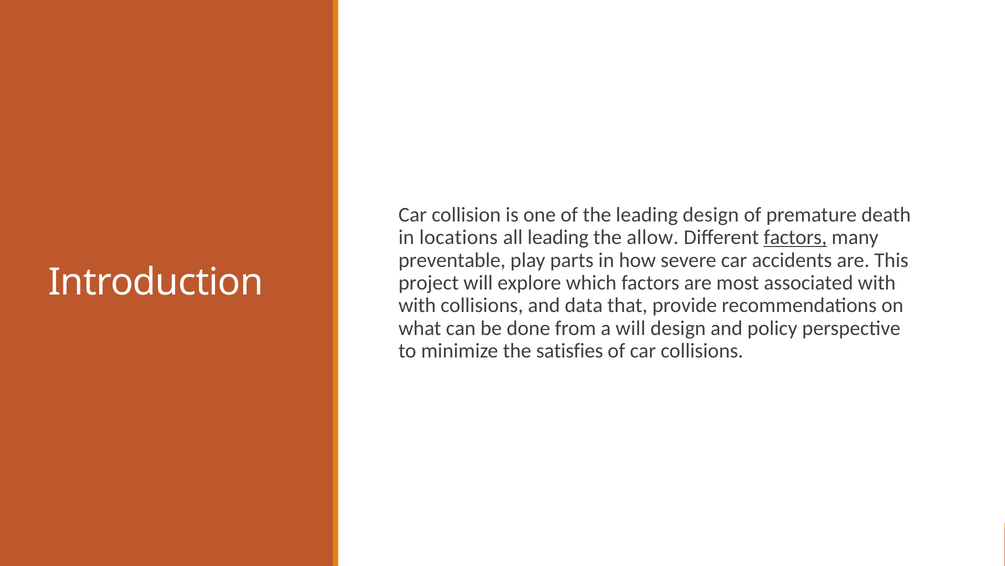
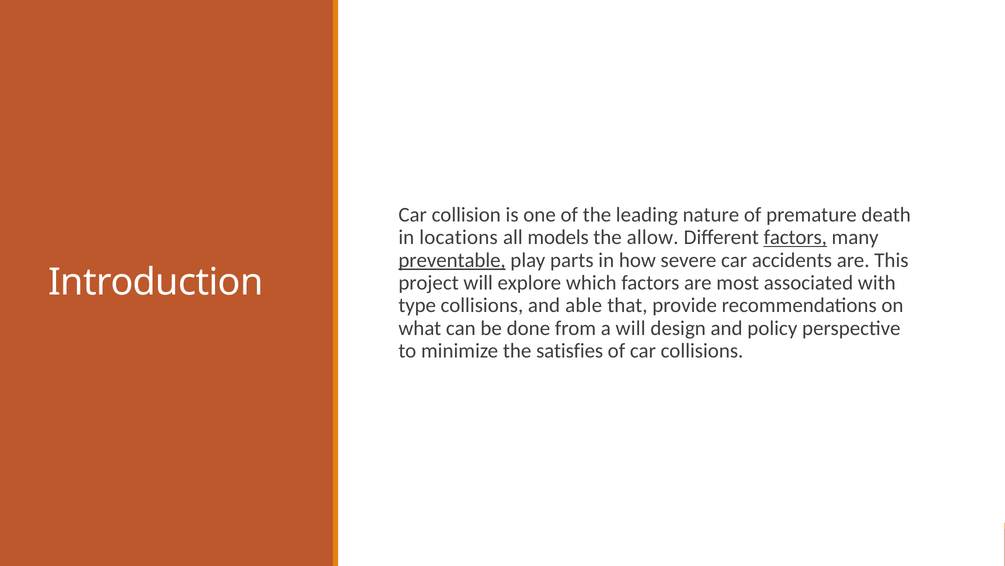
leading design: design -> nature (711, 215)
all leading: leading -> models (558, 237)
preventable underline: none -> present (452, 260)
with: with -> type (417, 305)
data: data -> able (584, 305)
